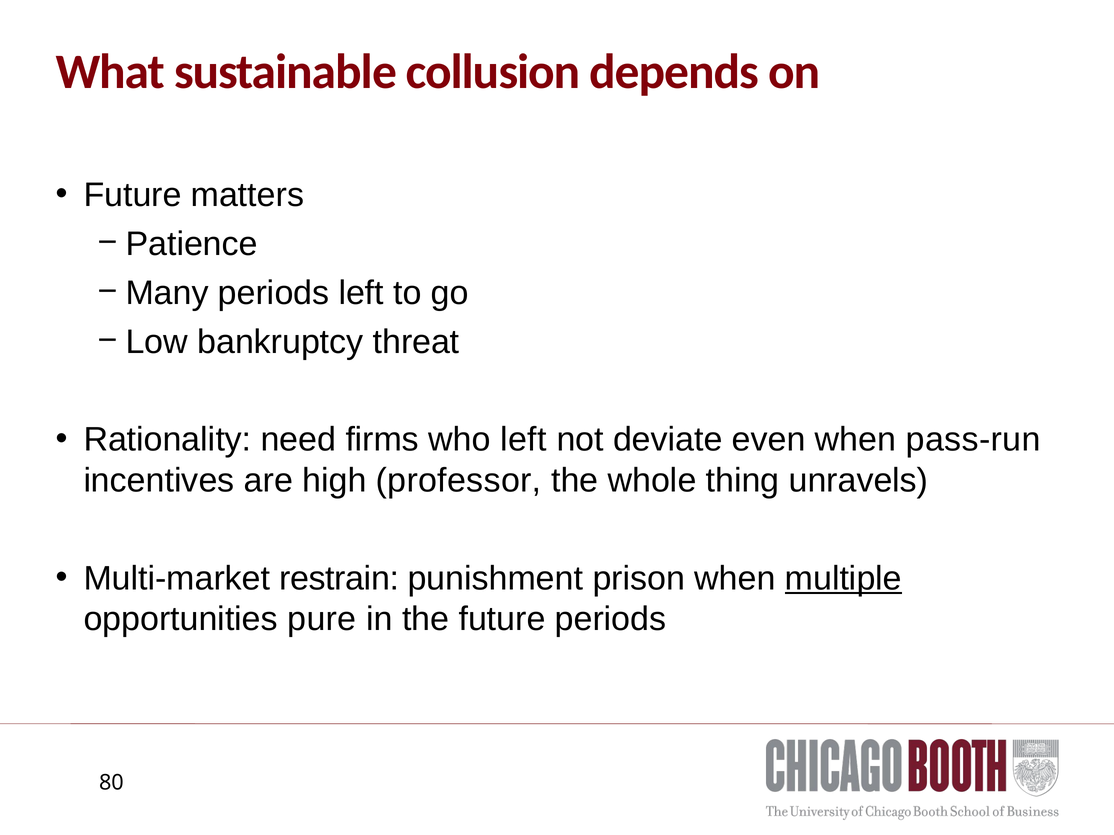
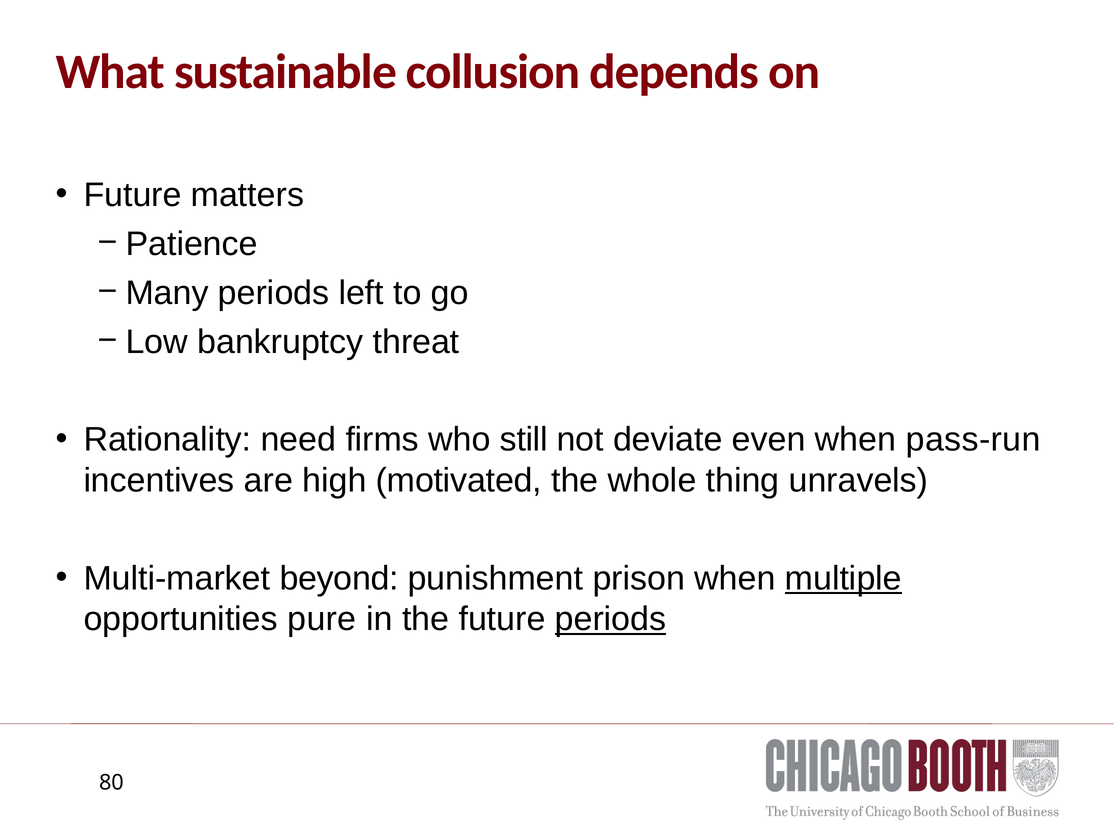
who left: left -> still (524, 440)
professor: professor -> motivated (459, 481)
restrain: restrain -> beyond (339, 579)
periods underline: none -> present (610, 620)
